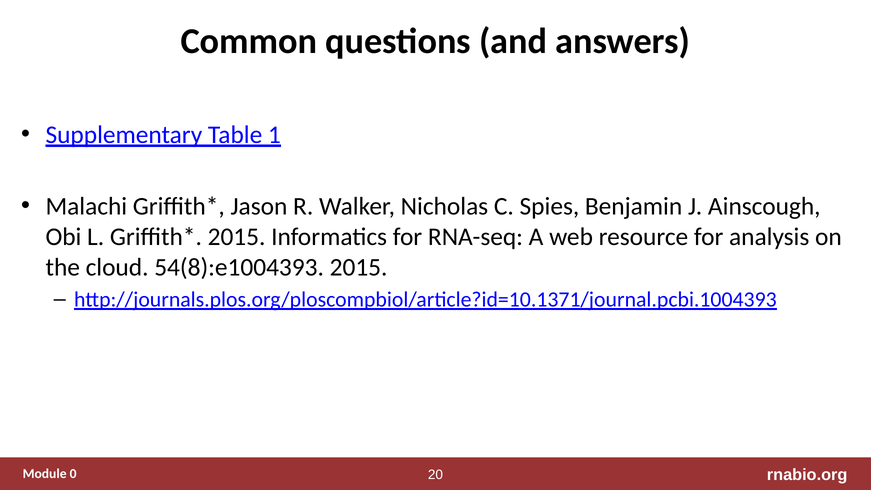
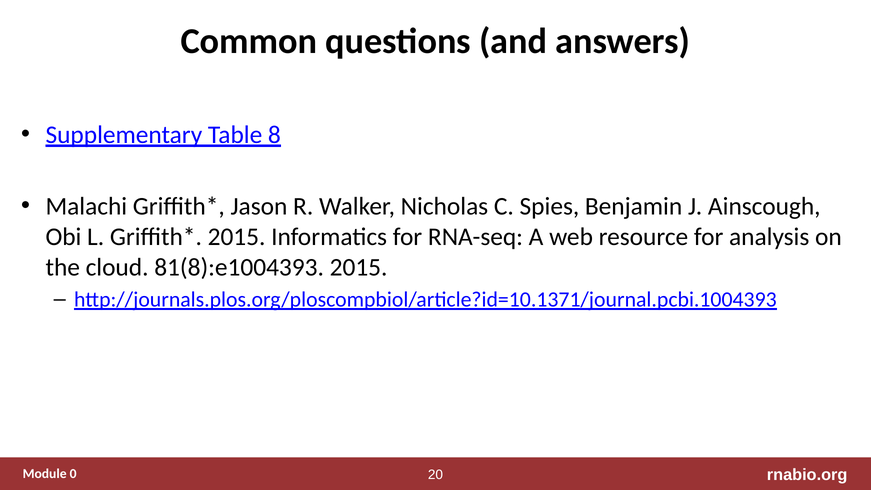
1: 1 -> 8 (274, 135)
54(8):e1004393: 54(8):e1004393 -> 81(8):e1004393 (239, 267)
